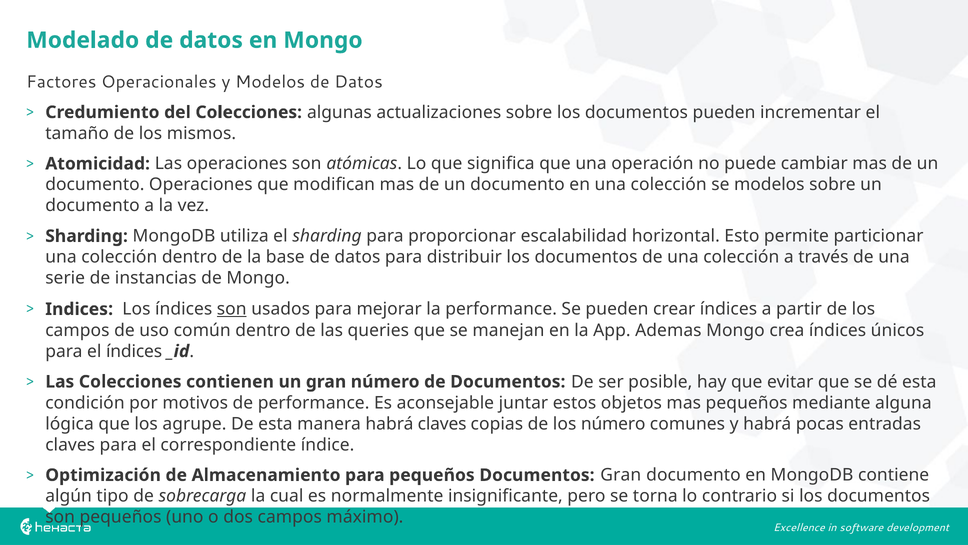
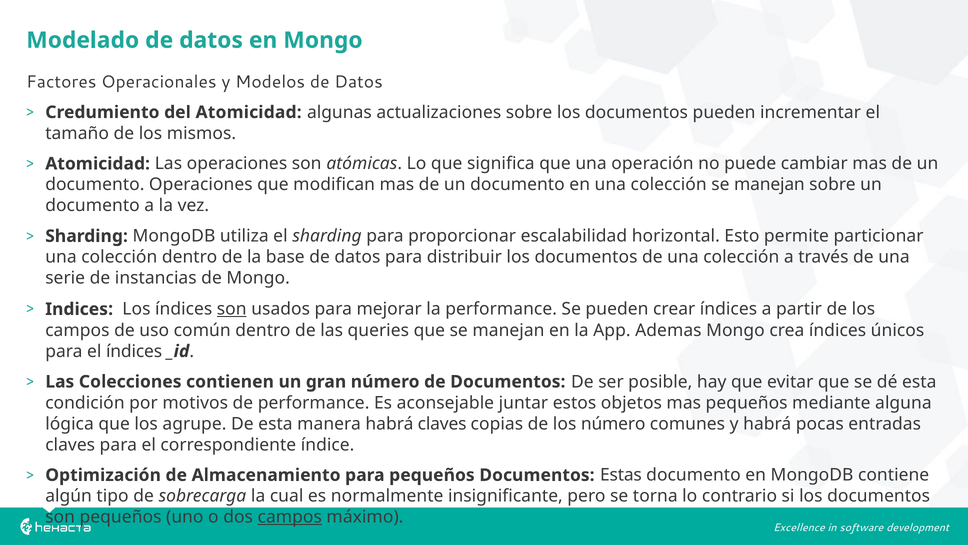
del Colecciones: Colecciones -> Atomicidad (249, 112)
colección se modelos: modelos -> manejan (769, 185)
Documentos Gran: Gran -> Estas (621, 475)
campos underline: none -> present (290, 517)
